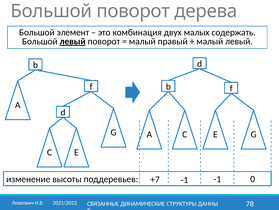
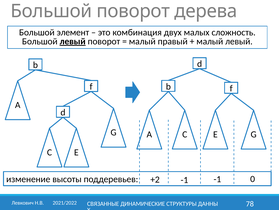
содержать: содержать -> сложность (234, 32)
+7: +7 -> +2 (155, 179)
